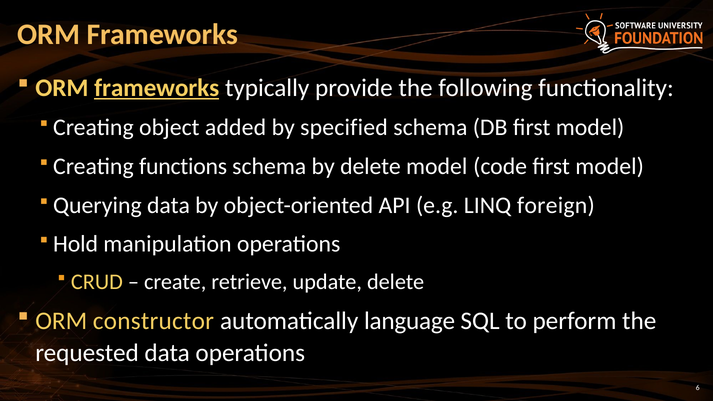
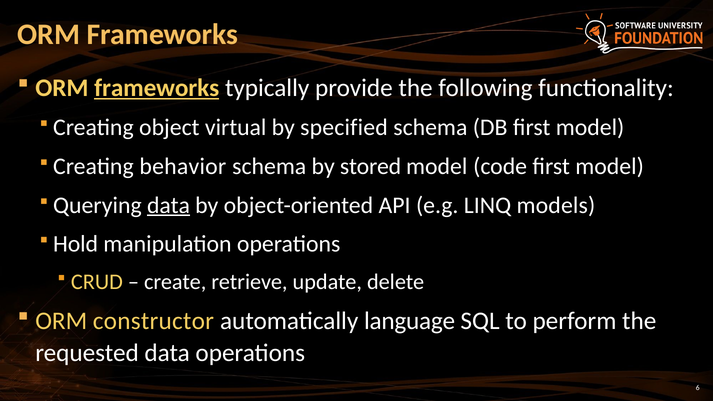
added: added -> virtual (236, 128)
functions: functions -> behavior (183, 166)
by delete: delete -> stored (371, 166)
data underline: none -> present (168, 205)
foreign: foreign -> models (556, 205)
